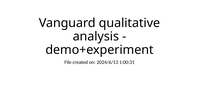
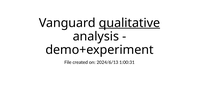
qualitative underline: none -> present (129, 23)
